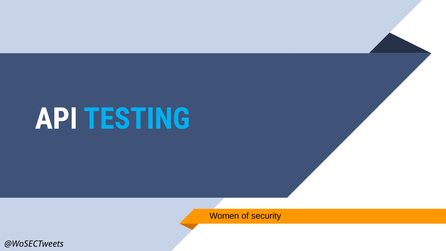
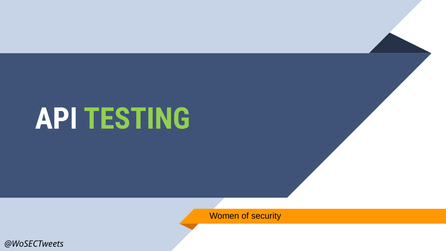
TESTING colour: light blue -> light green (137, 119)
